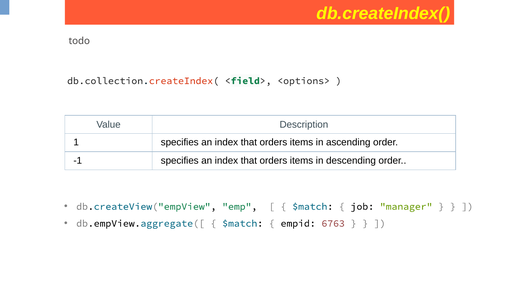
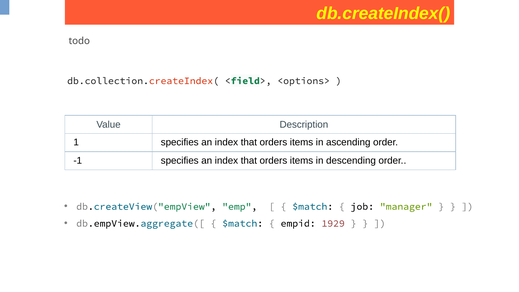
6763: 6763 -> 1929 (333, 223)
